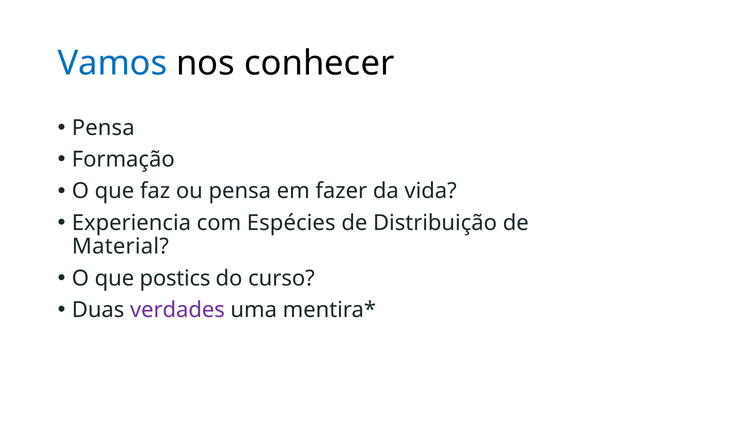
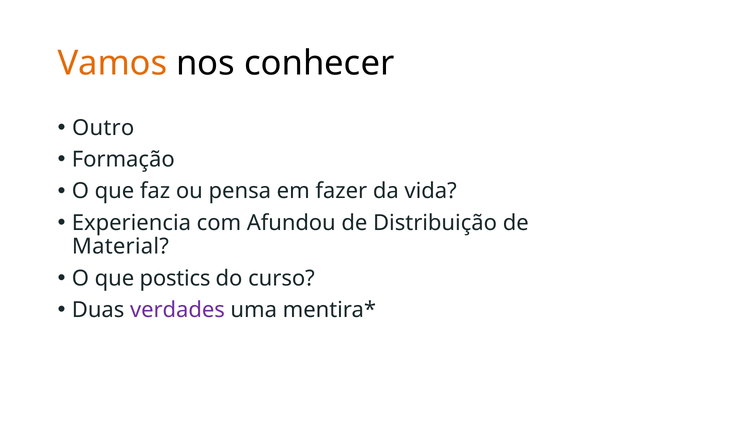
Vamos colour: blue -> orange (112, 64)
Pensa: Pensa -> Outro (103, 128)
Espécies: Espécies -> Afundou (291, 223)
